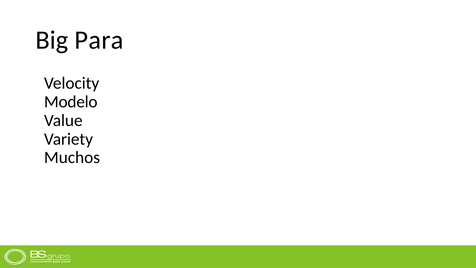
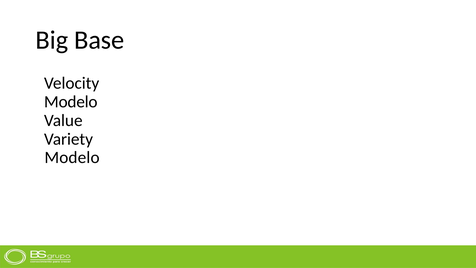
Para: Para -> Base (99, 40)
Muchos: Muchos -> Modelo (72, 157)
